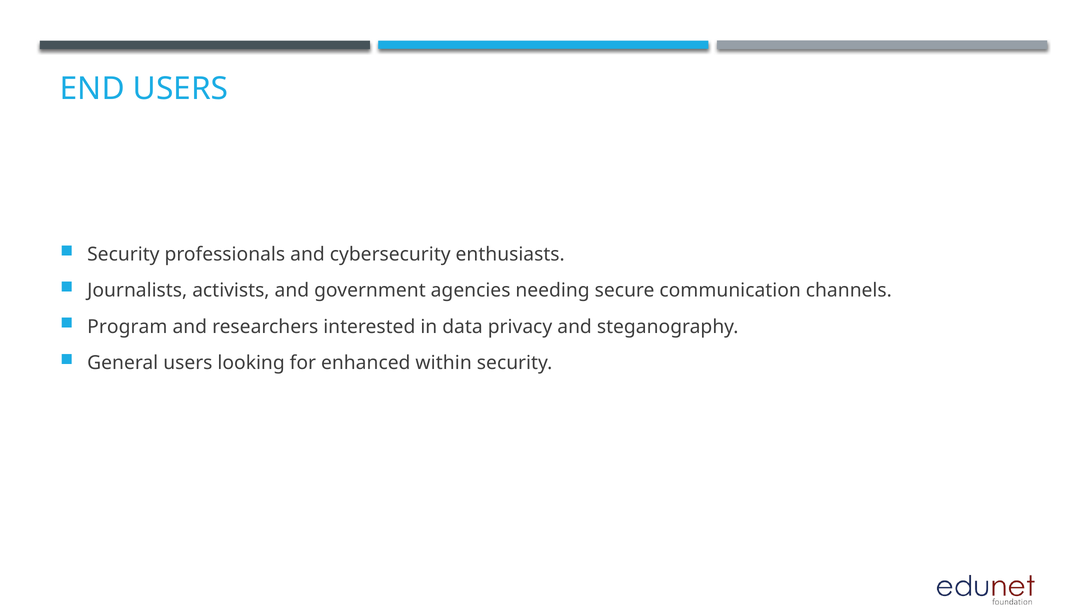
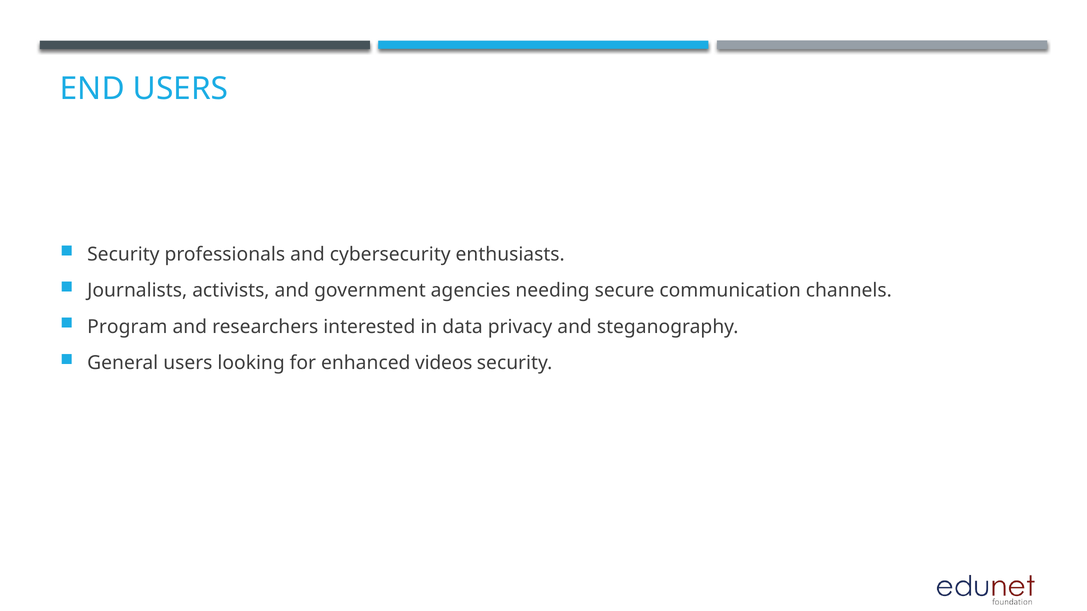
within: within -> videos (444, 363)
